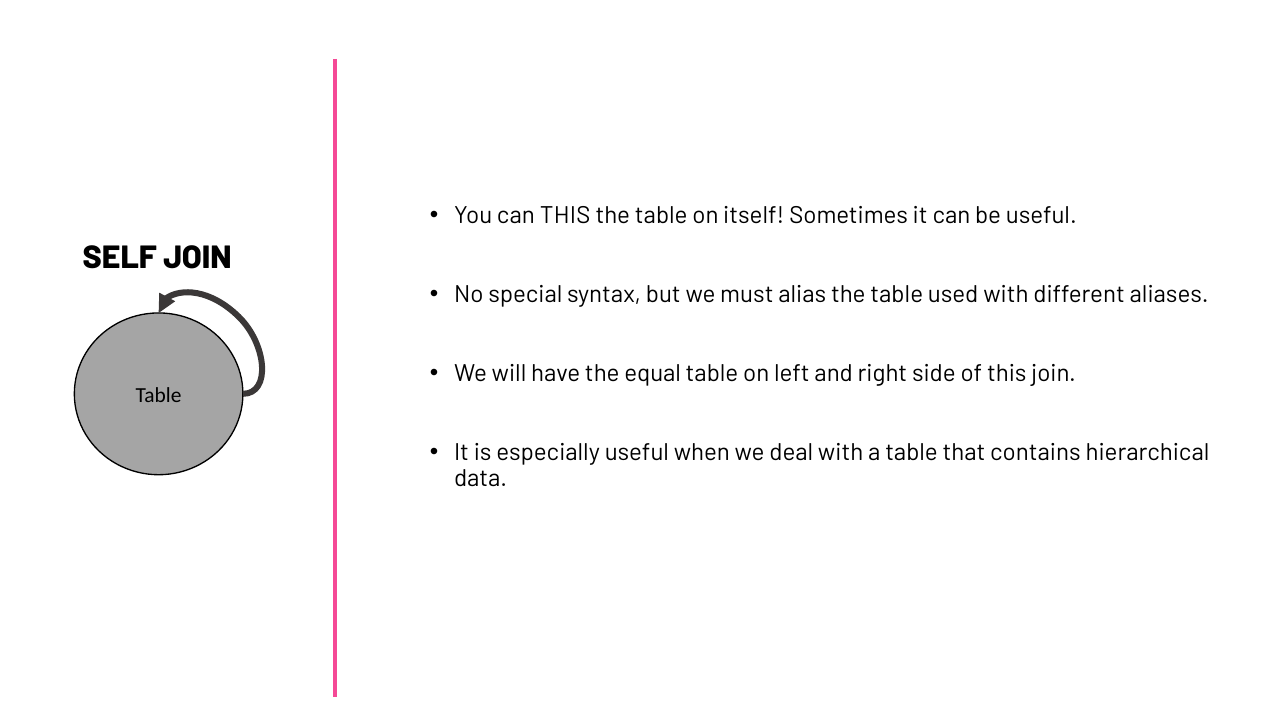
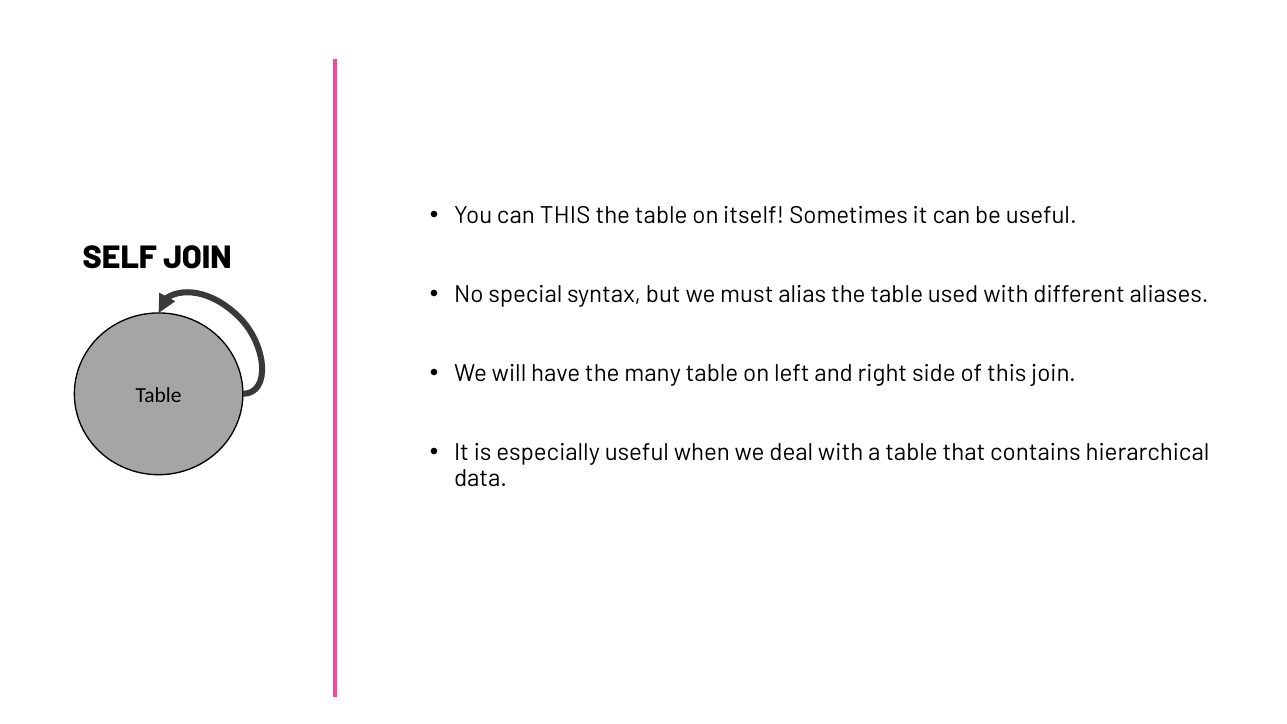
equal: equal -> many (653, 374)
